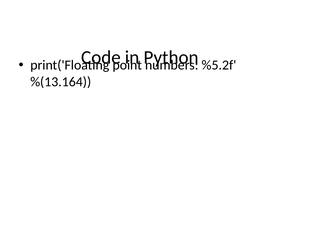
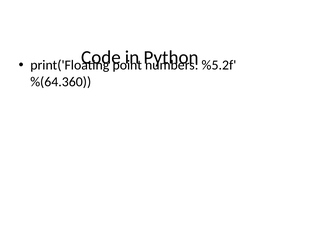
%(13.164: %(13.164 -> %(64.360 (61, 82)
